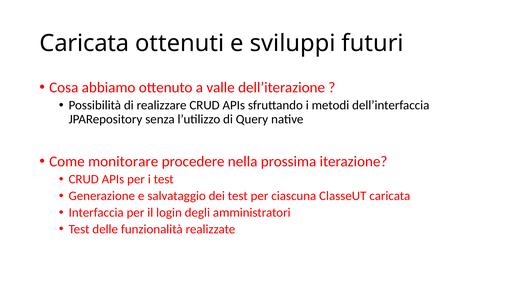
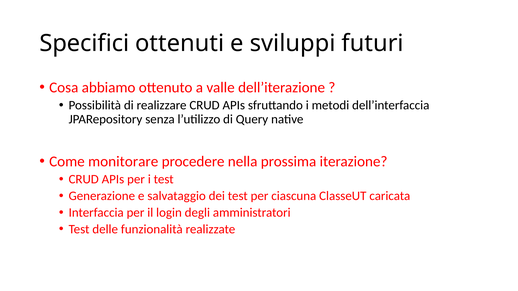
Caricata: Caricata -> Specifici (84, 44)
